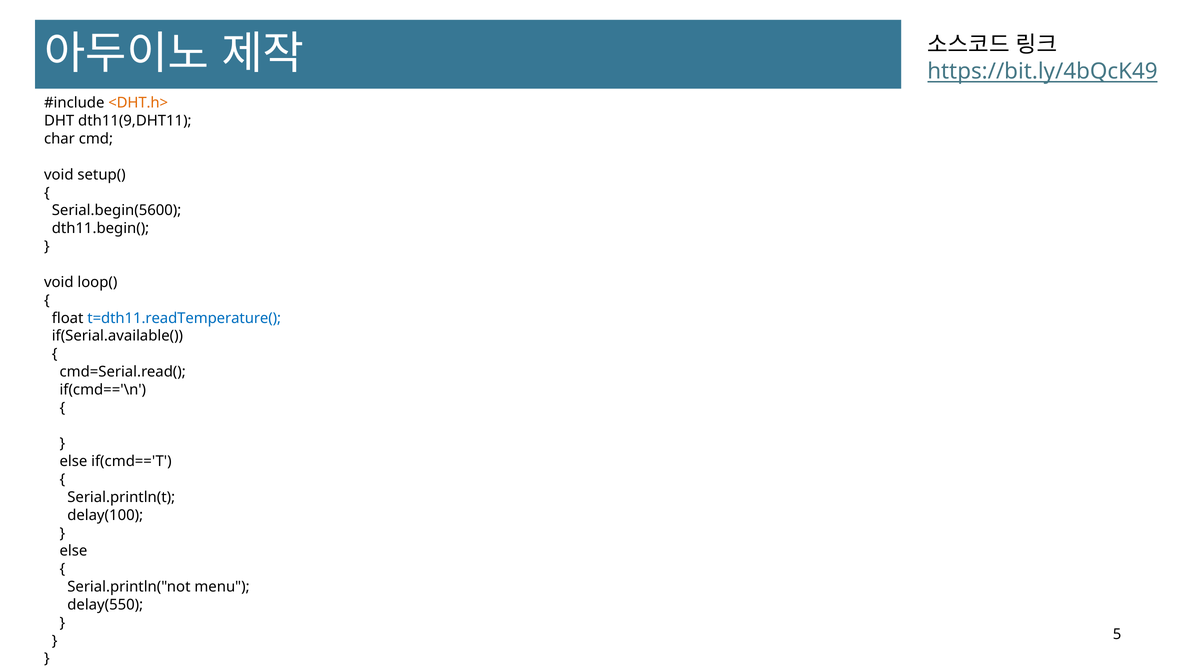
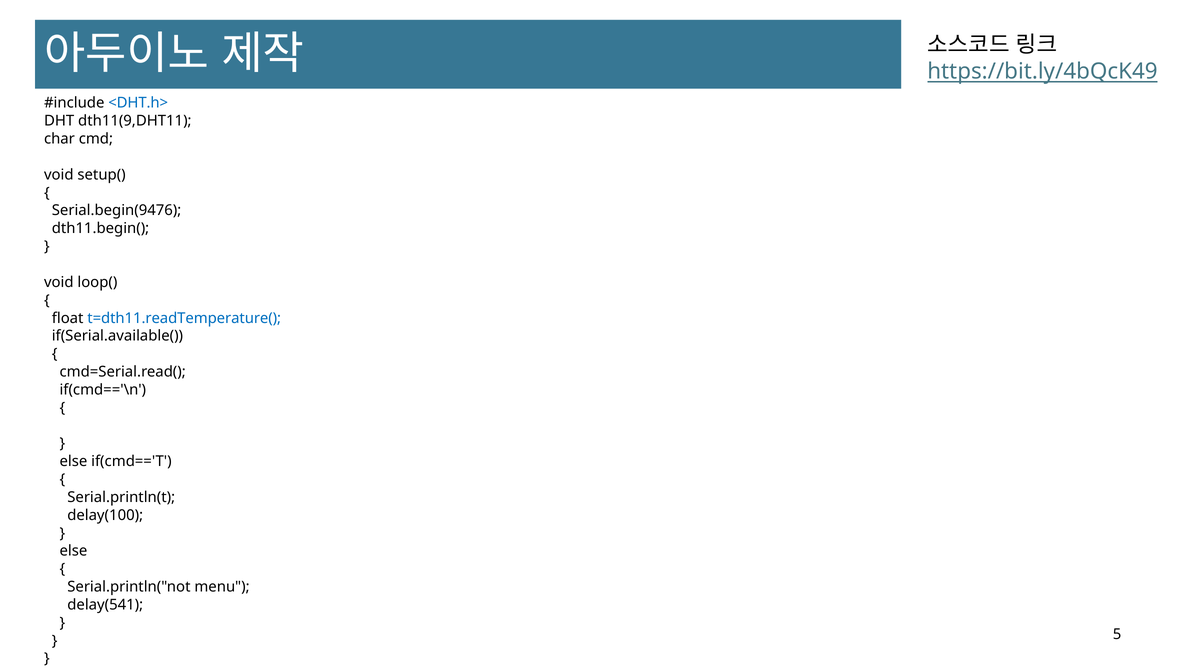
<DHT.h> colour: orange -> blue (138, 103)
Serial.begin(5600: Serial.begin(5600 -> Serial.begin(9476 (117, 210)
delay(550: delay(550 -> delay(541 (105, 604)
